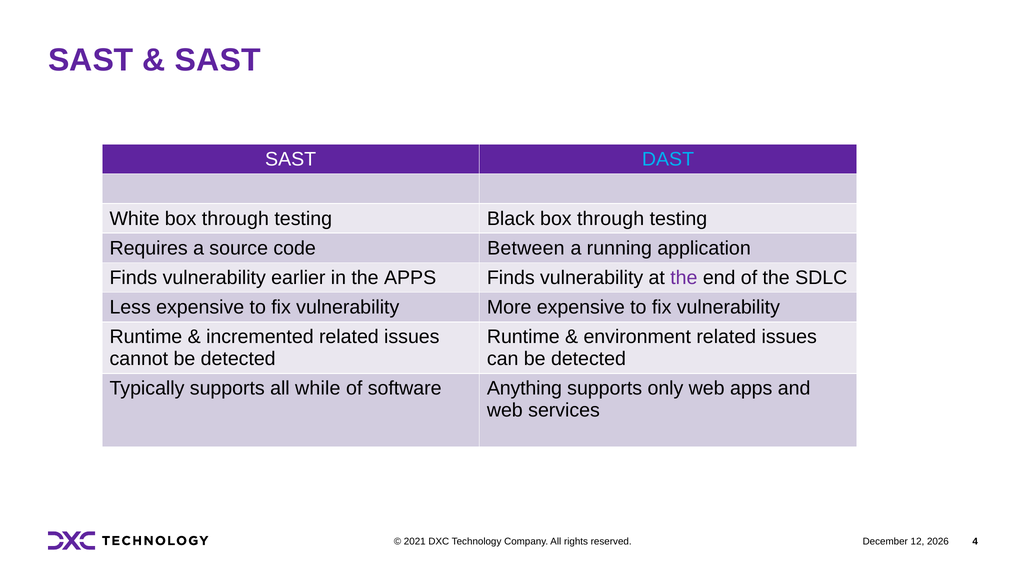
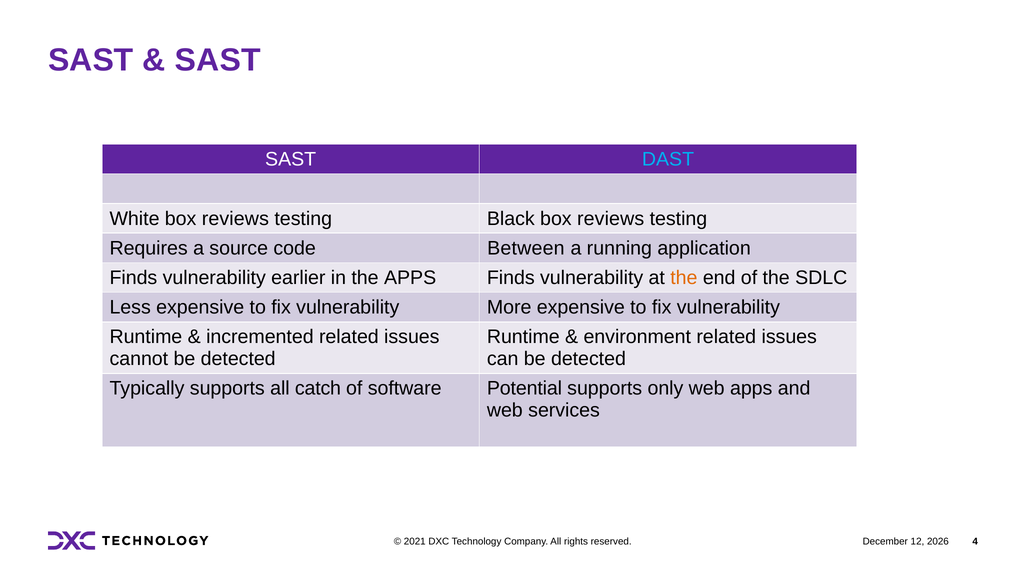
White box through: through -> reviews (235, 219)
Black box through: through -> reviews (611, 219)
the colour: purple -> orange (684, 278)
while: while -> catch (318, 389)
Anything: Anything -> Potential (524, 389)
